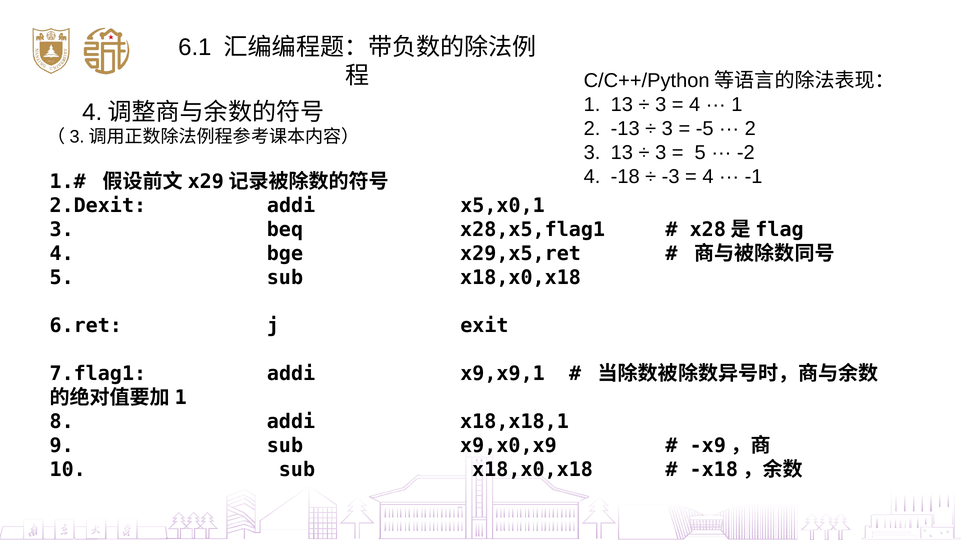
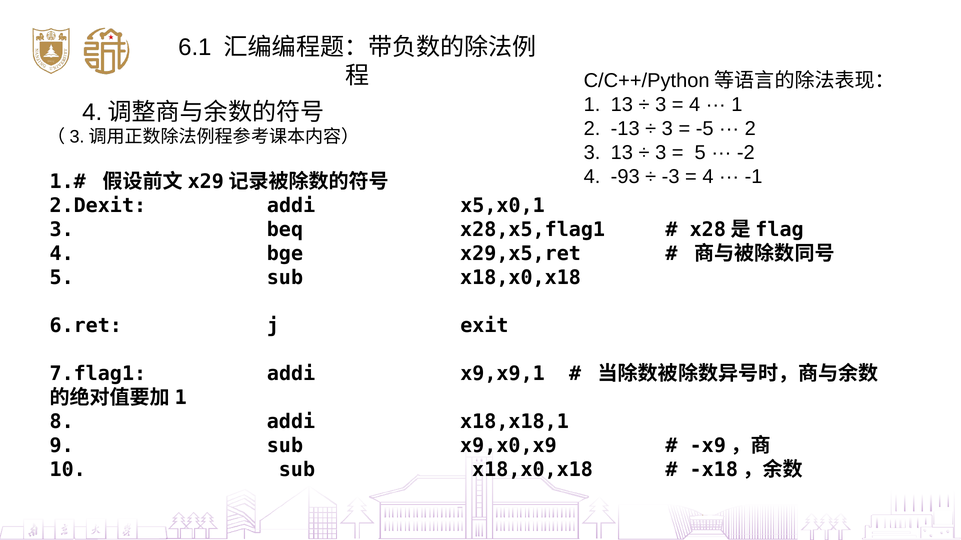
-18: -18 -> -93 (625, 177)
